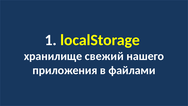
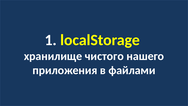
свежий: свежий -> чистого (104, 56)
